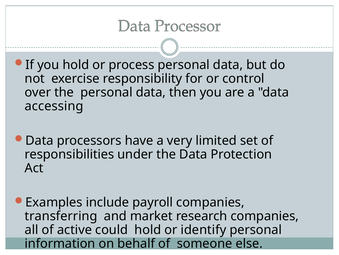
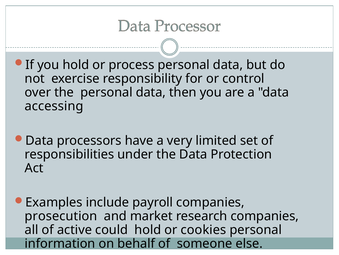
transferring: transferring -> prosecution (61, 216)
identify: identify -> cookies (203, 229)
